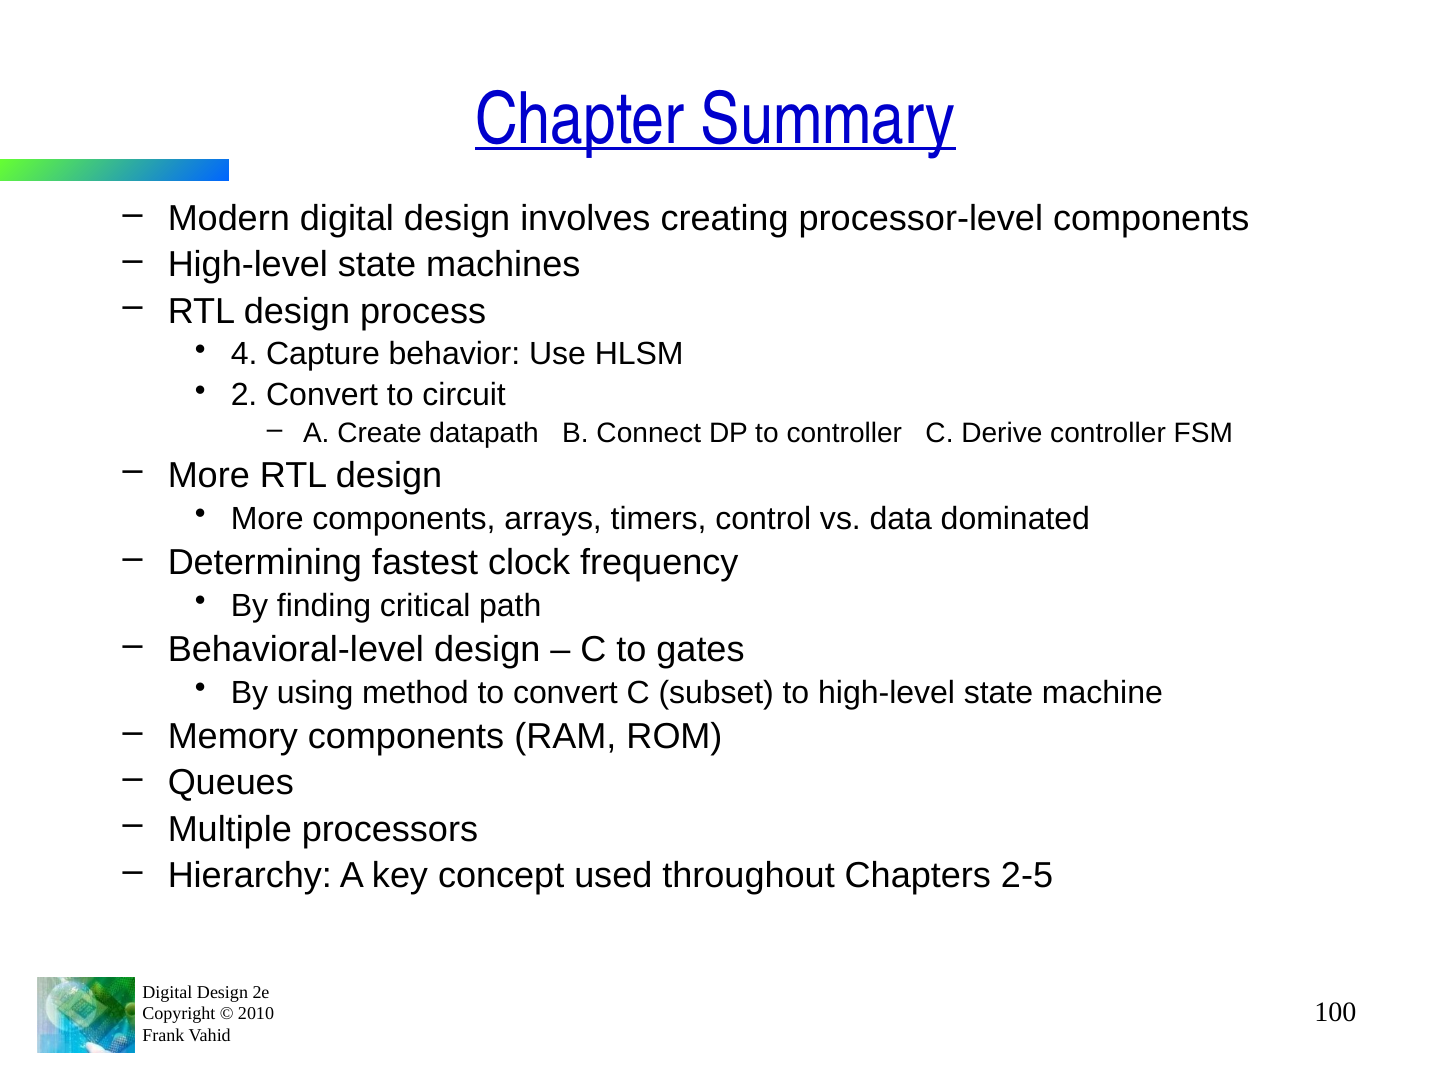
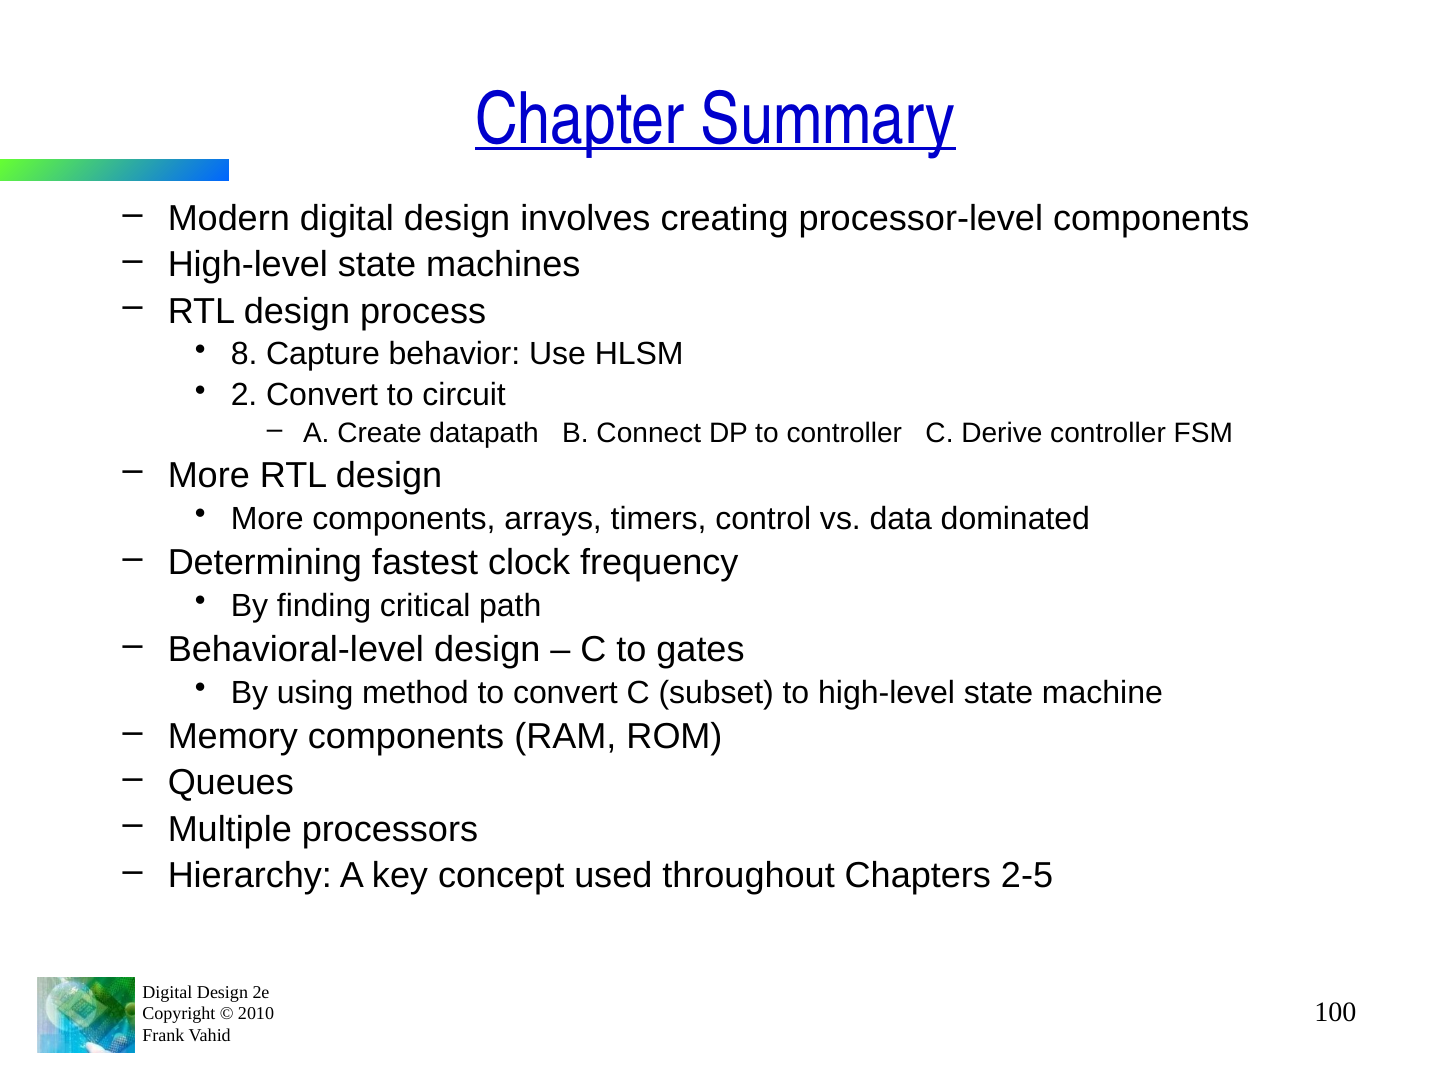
4: 4 -> 8 (244, 354)
